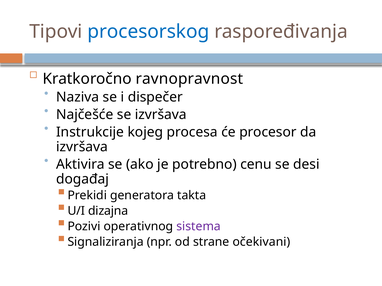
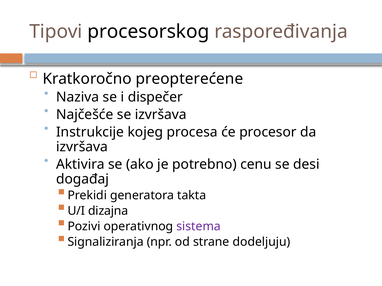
procesorskog colour: blue -> black (148, 32)
ravnopravnost: ravnopravnost -> preopterećene (189, 79)
očekivani: očekivani -> dodeljuju (261, 242)
